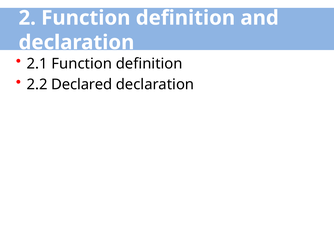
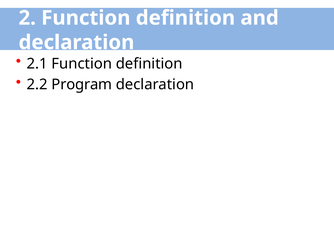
Declared: Declared -> Program (82, 84)
